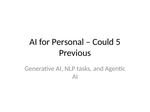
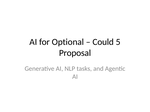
Personal: Personal -> Optional (68, 42)
Previous: Previous -> Proposal (75, 53)
